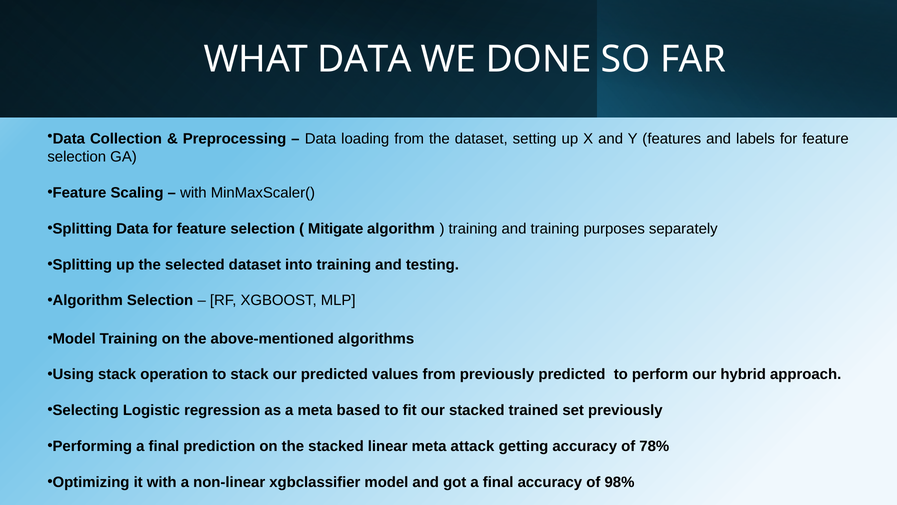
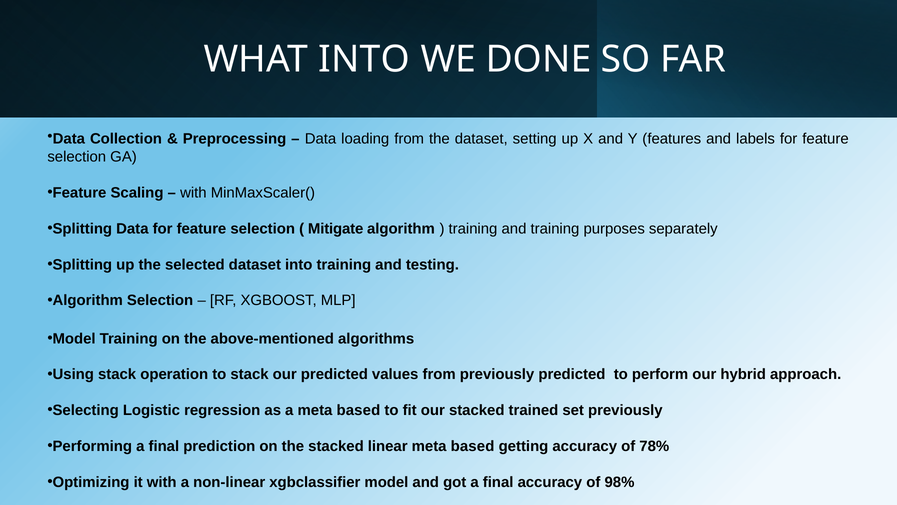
WHAT DATA: DATA -> INTO (364, 59)
linear meta attack: attack -> based (472, 446)
